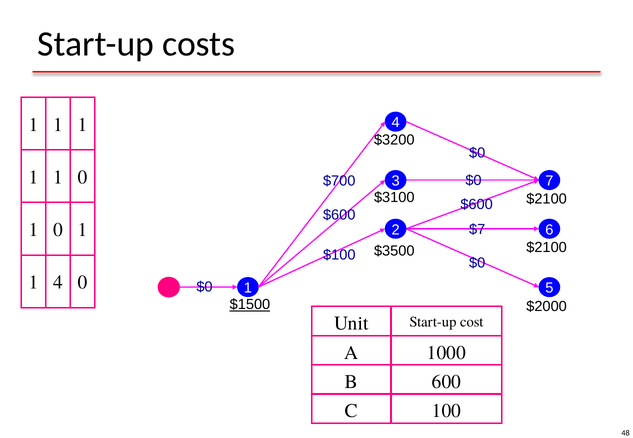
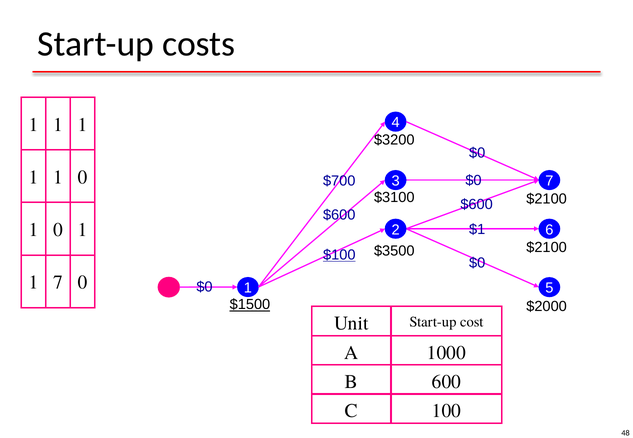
$7: $7 -> $1 (477, 230)
$100 underline: none -> present (339, 255)
4: 4 -> 7 (58, 283)
